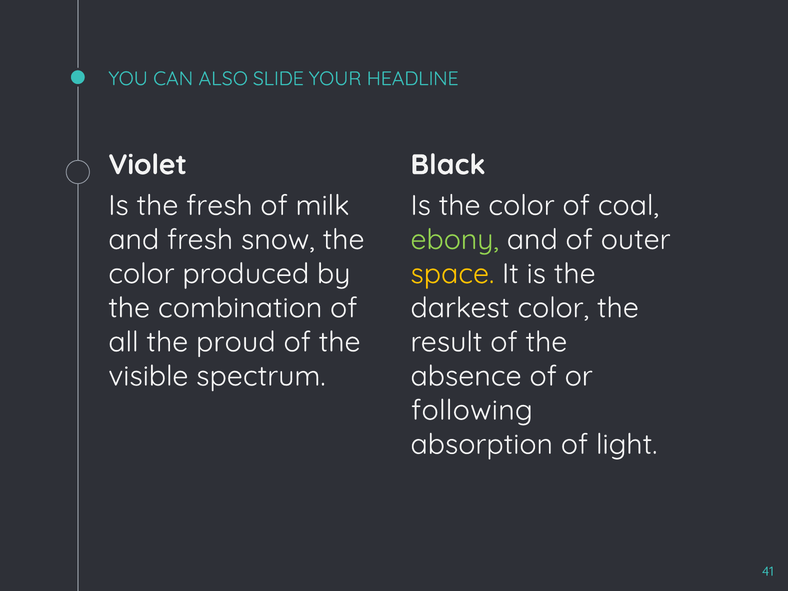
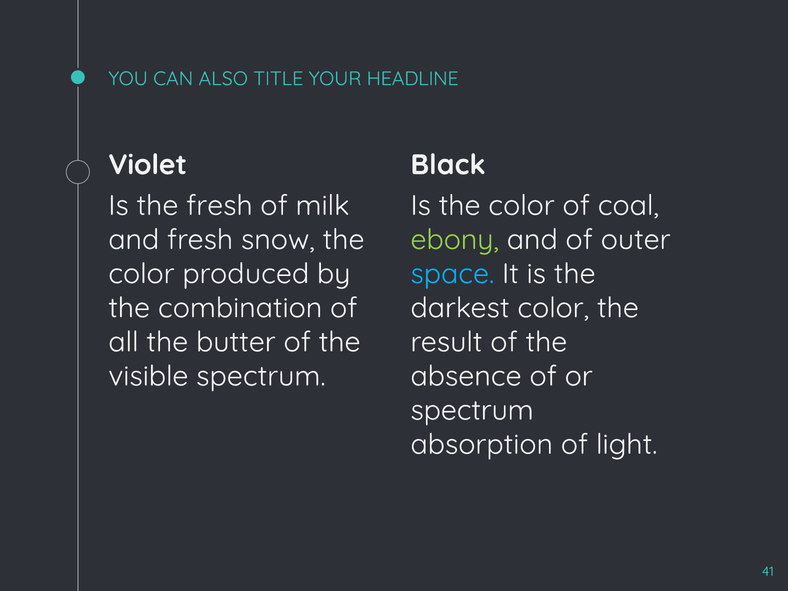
SLIDE: SLIDE -> TITLE (278, 79)
space colour: yellow -> light blue (452, 274)
proud: proud -> butter (236, 342)
following: following -> spectrum (472, 410)
